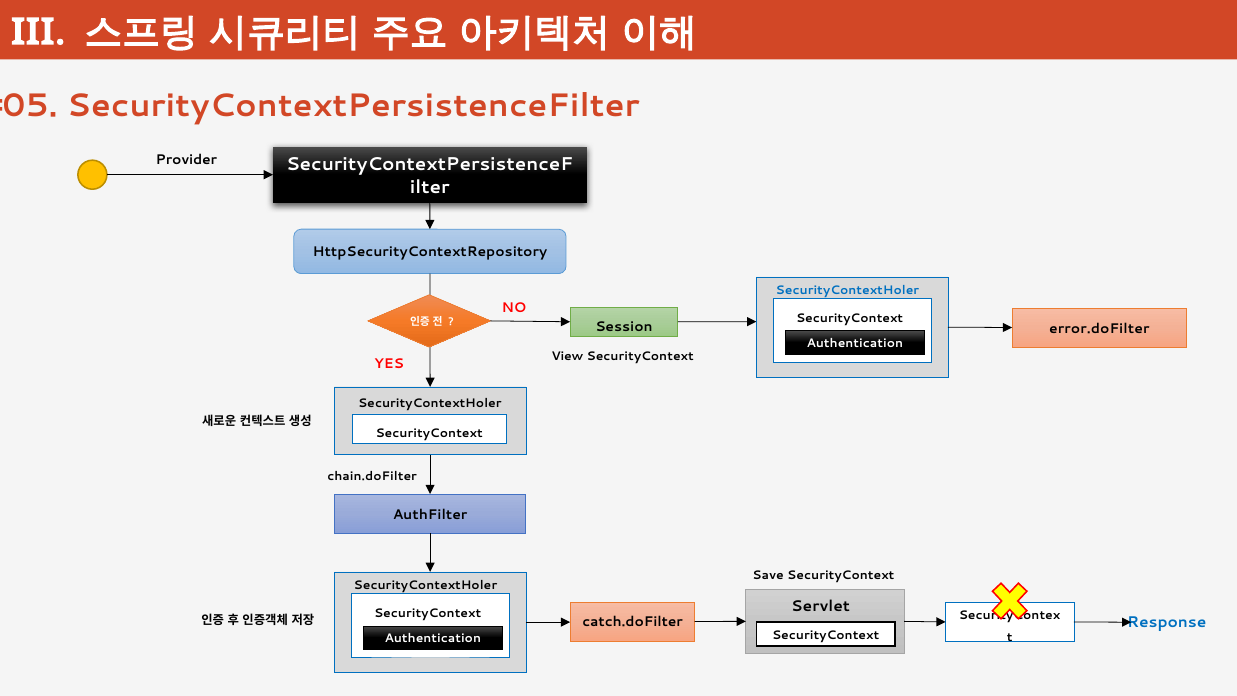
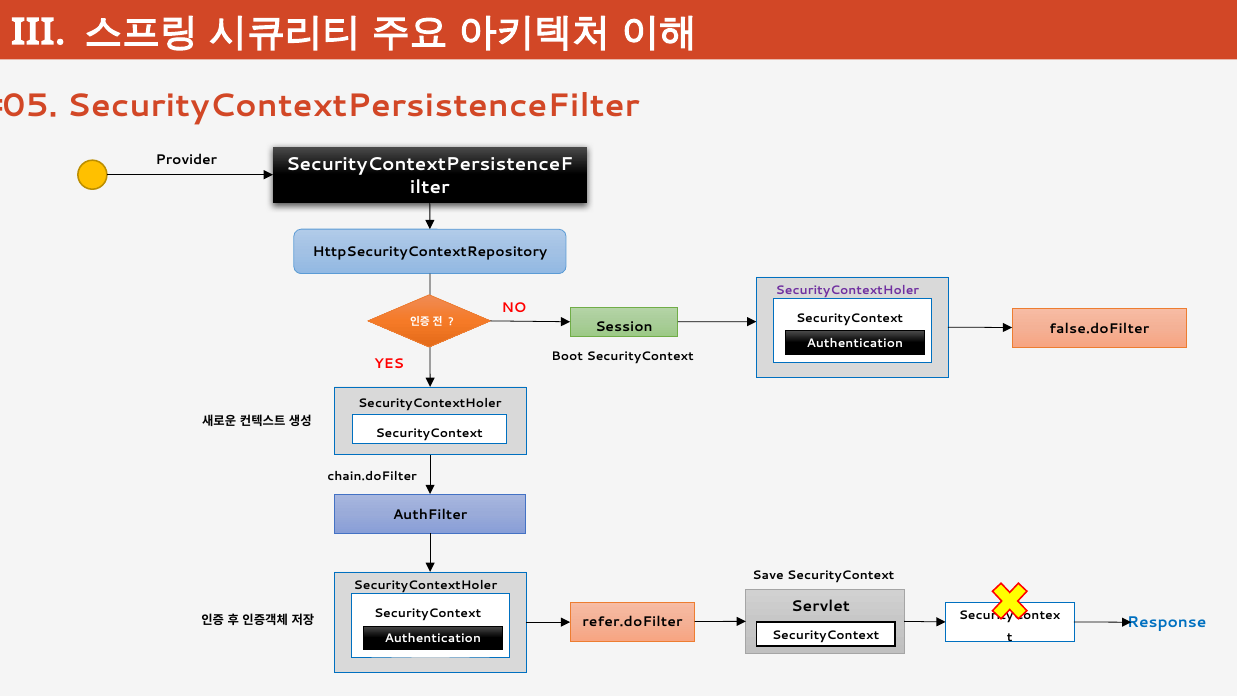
SecurityContextHoler colour: blue -> purple (847, 290)
error.doFilter: error.doFilter -> false.doFilter (1099, 328)
View: View -> Boot (567, 356)
catch.doFilter: catch.doFilter -> refer.doFilter (632, 622)
